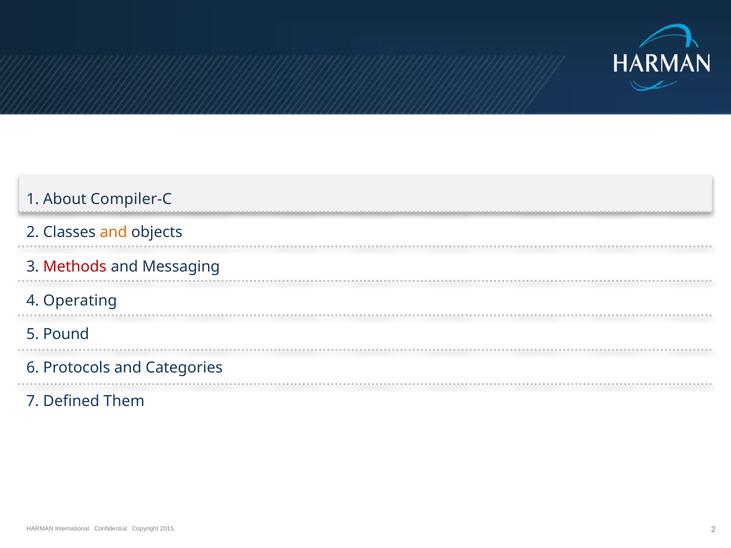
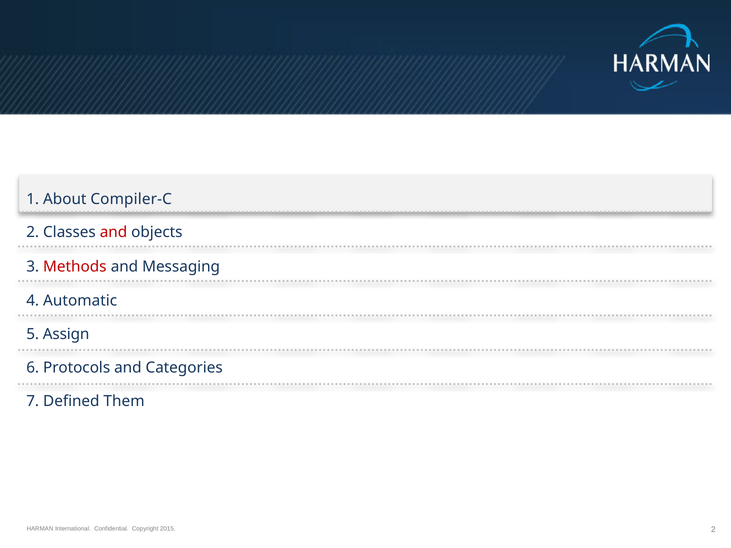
and colour: orange -> red (114, 233)
Operating: Operating -> Automatic (80, 301)
Pound: Pound -> Assign (66, 334)
